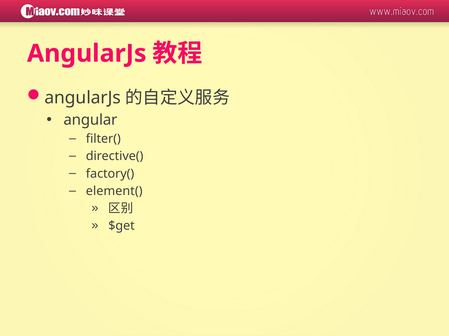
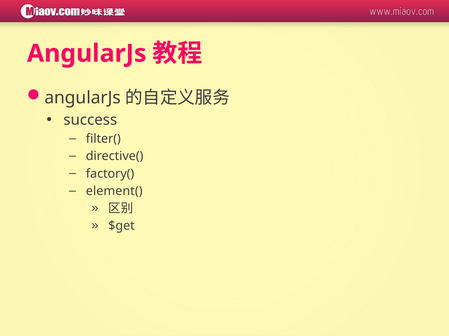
angular: angular -> success (90, 120)
